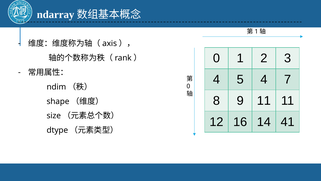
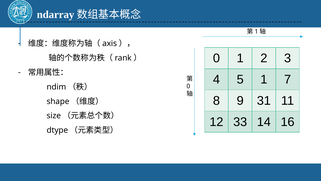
5 4: 4 -> 1 (264, 79)
9 11: 11 -> 31 (264, 100)
16: 16 -> 33 (240, 122)
41: 41 -> 16 (288, 122)
